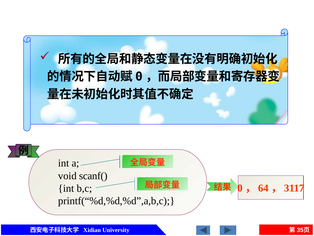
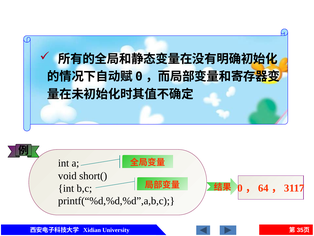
scanf(: scanf( -> short( (93, 175)
